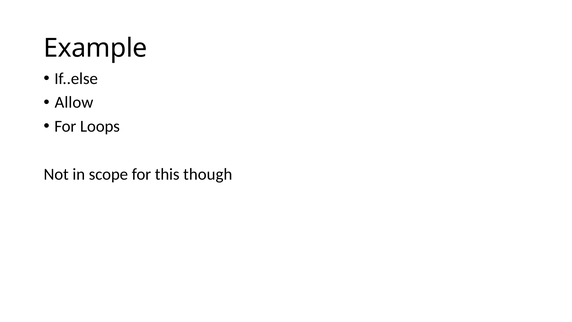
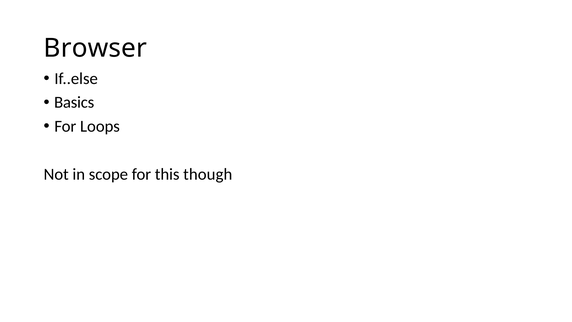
Example: Example -> Browser (95, 48)
Allow: Allow -> Basics (74, 102)
